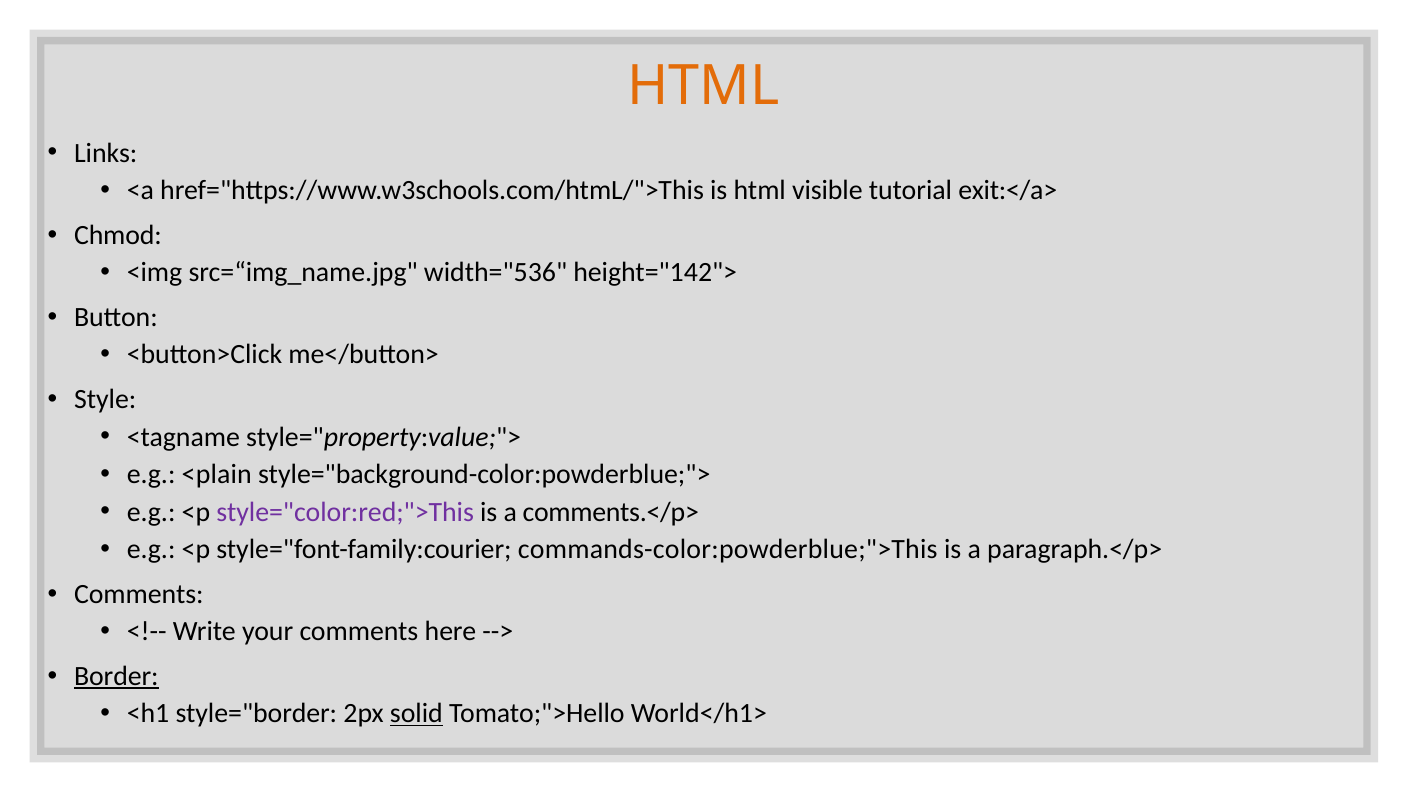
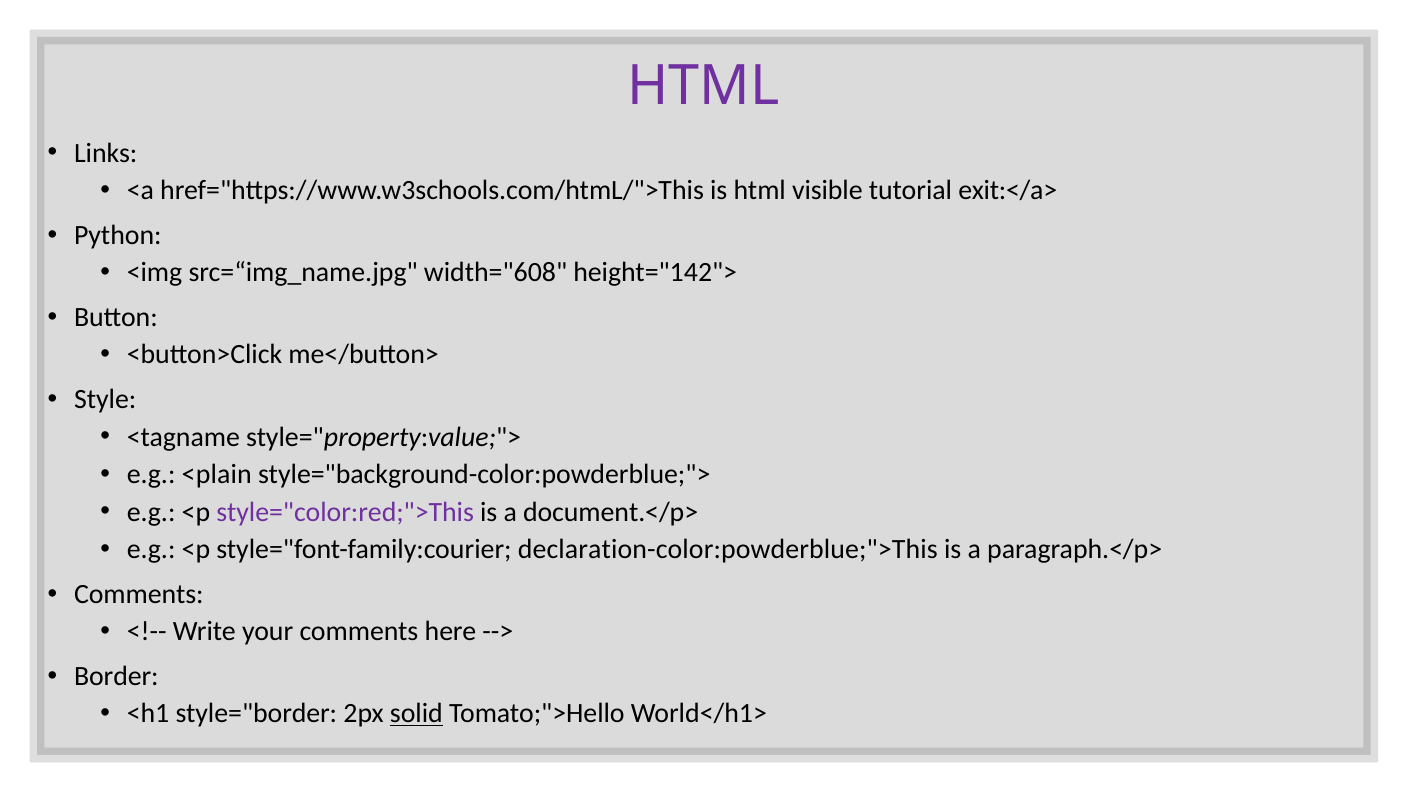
HTML colour: orange -> purple (704, 86)
Chmod: Chmod -> Python (118, 235)
width="536: width="536 -> width="608 (496, 273)
comments.</p>: comments.</p> -> document.</p> (611, 512)
commands-color:powderblue;">This: commands-color:powderblue;">This -> declaration-color:powderblue;">This (728, 549)
Border underline: present -> none (116, 676)
